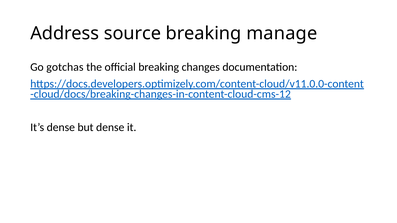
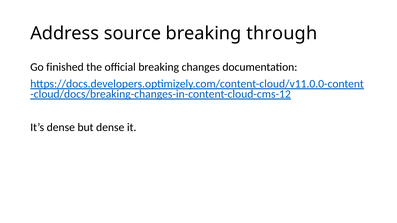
manage: manage -> through (282, 33)
gotchas: gotchas -> finished (65, 67)
